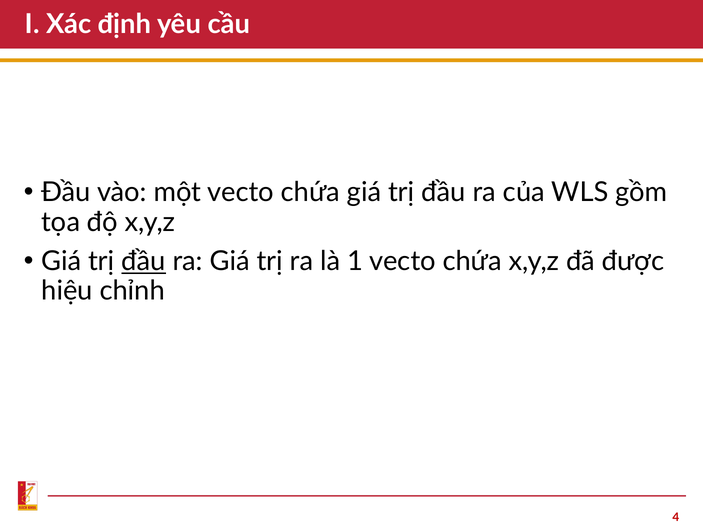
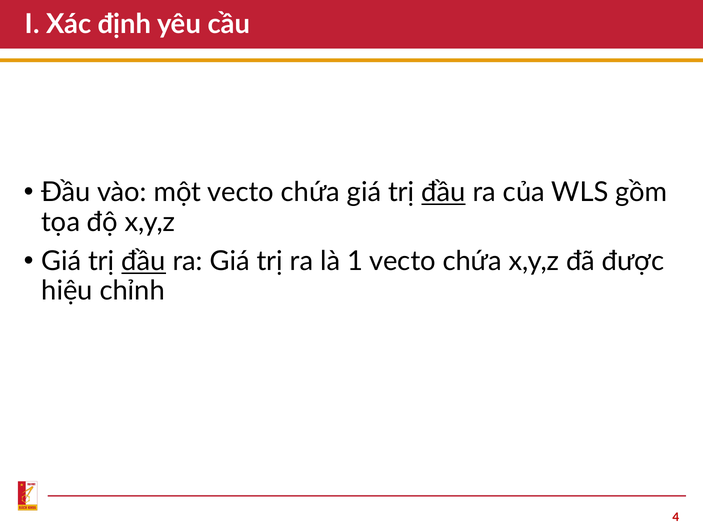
đầu underline: none -> present (444, 192)
